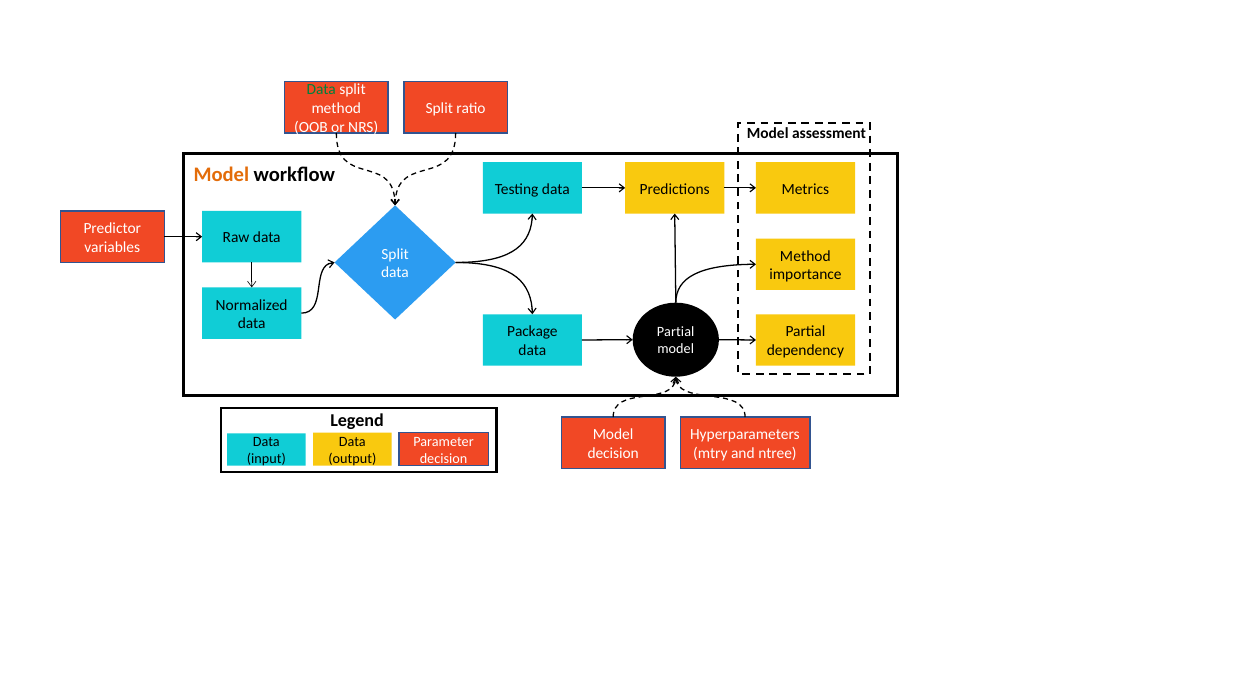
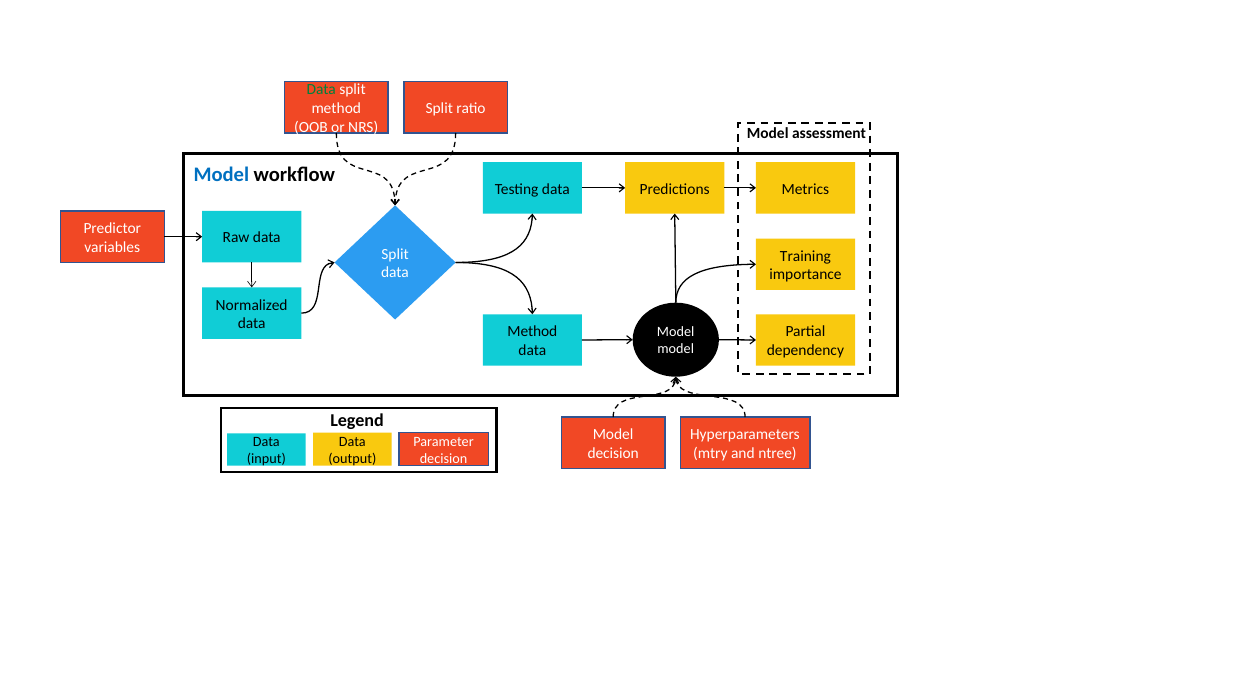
Model colour: orange -> blue (221, 174)
Method: Method -> Training (805, 256)
Package: Package -> Method (532, 332)
Partial: Partial -> Model (676, 332)
